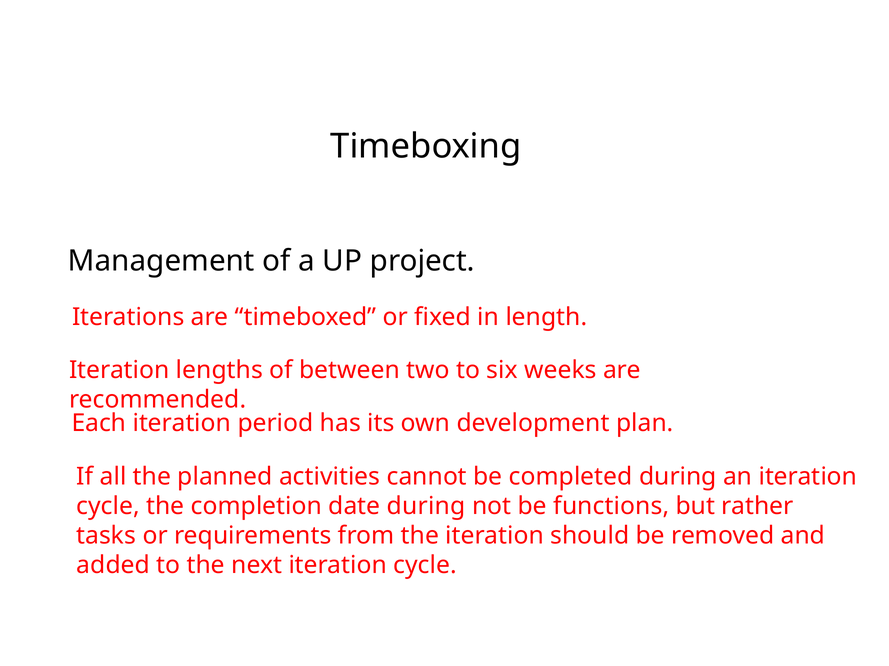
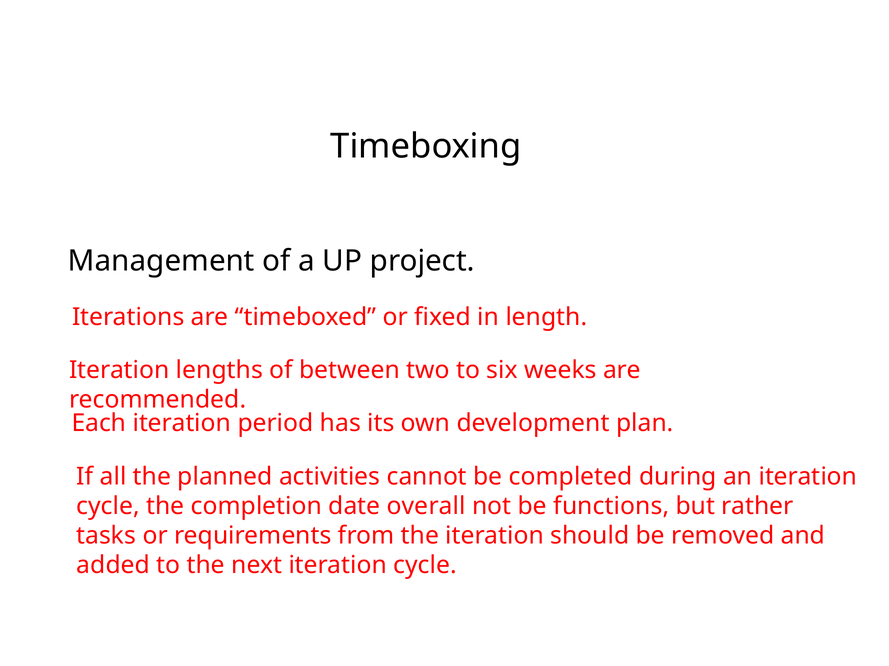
date during: during -> overall (426, 507)
